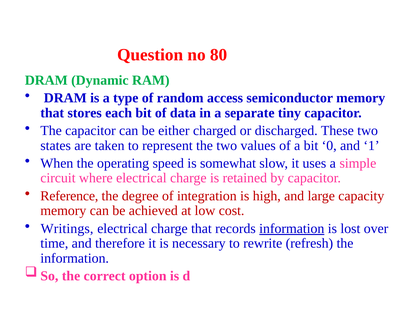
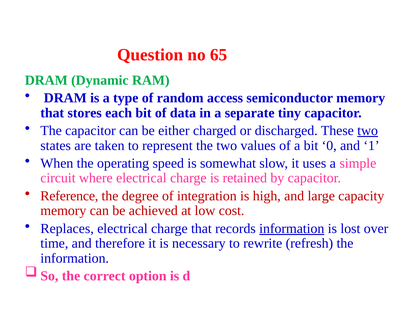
80: 80 -> 65 (219, 55)
two underline: none -> present (368, 131)
Writings: Writings -> Replaces (67, 229)
